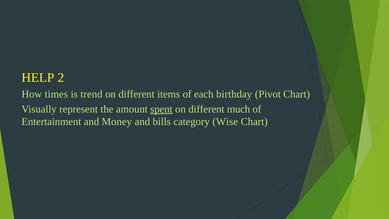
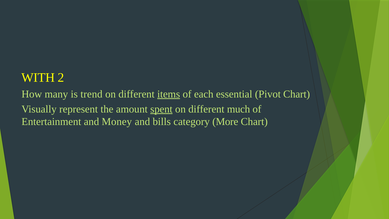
HELP: HELP -> WITH (38, 78)
times: times -> many (56, 94)
items underline: none -> present (169, 94)
birthday: birthday -> essential (234, 94)
Wise: Wise -> More (225, 122)
